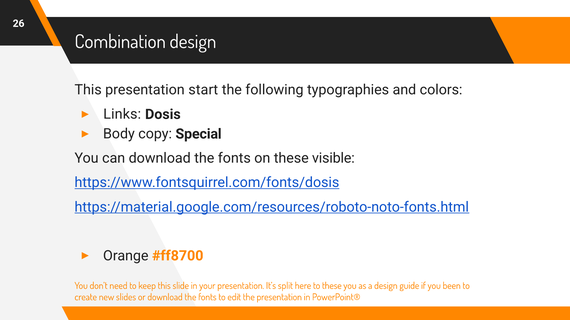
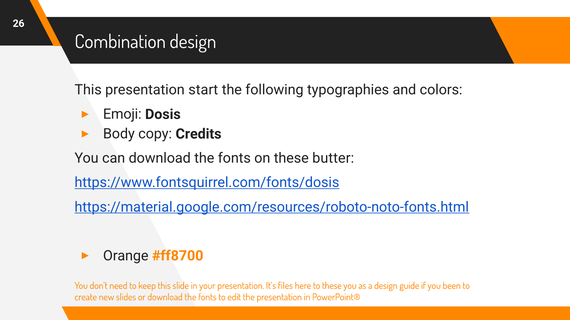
Links: Links -> Emoji (122, 114)
Special: Special -> Credits (199, 134)
visible: visible -> butter (333, 159)
split: split -> files (285, 286)
